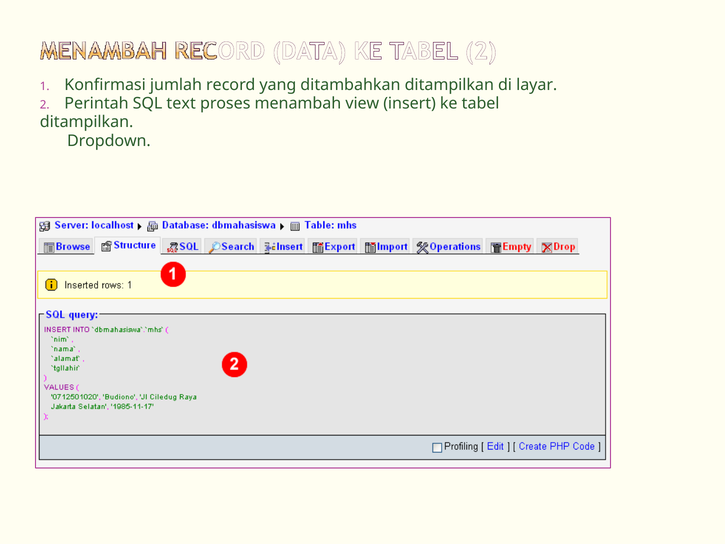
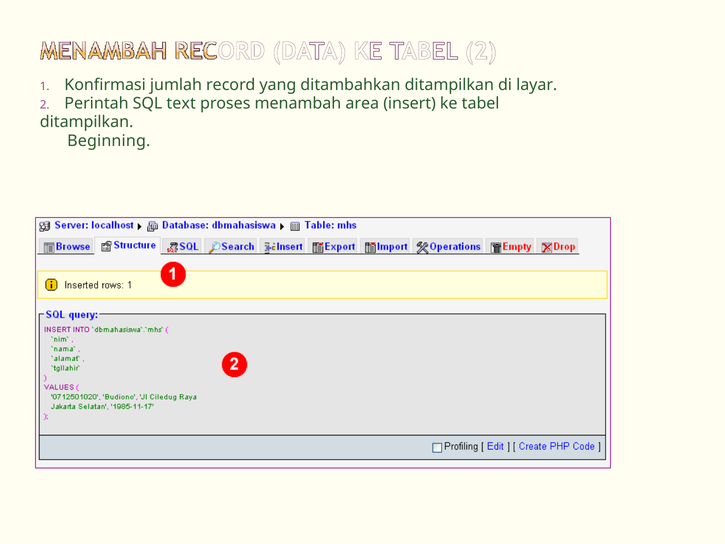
view: view -> area (362, 103)
Dropdown: Dropdown -> Beginning (109, 141)
